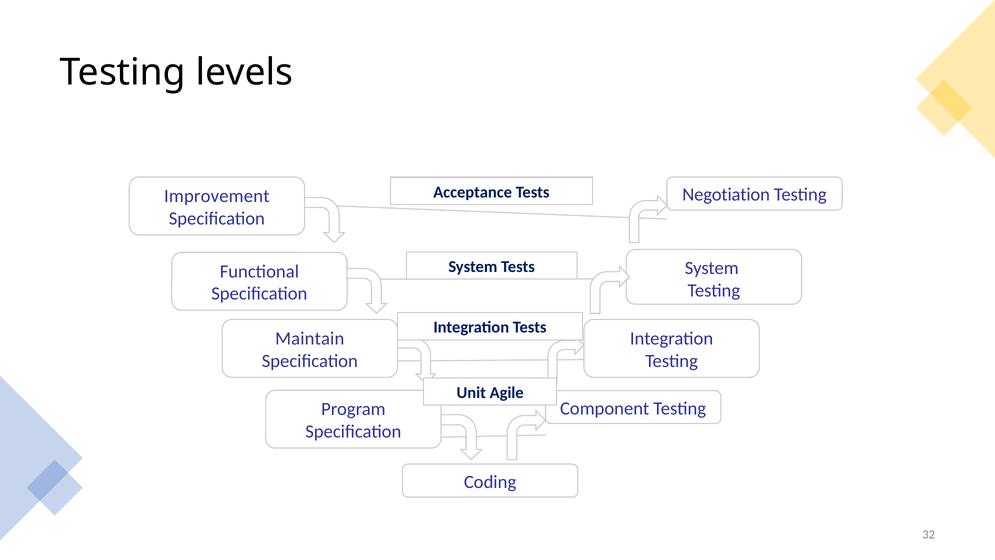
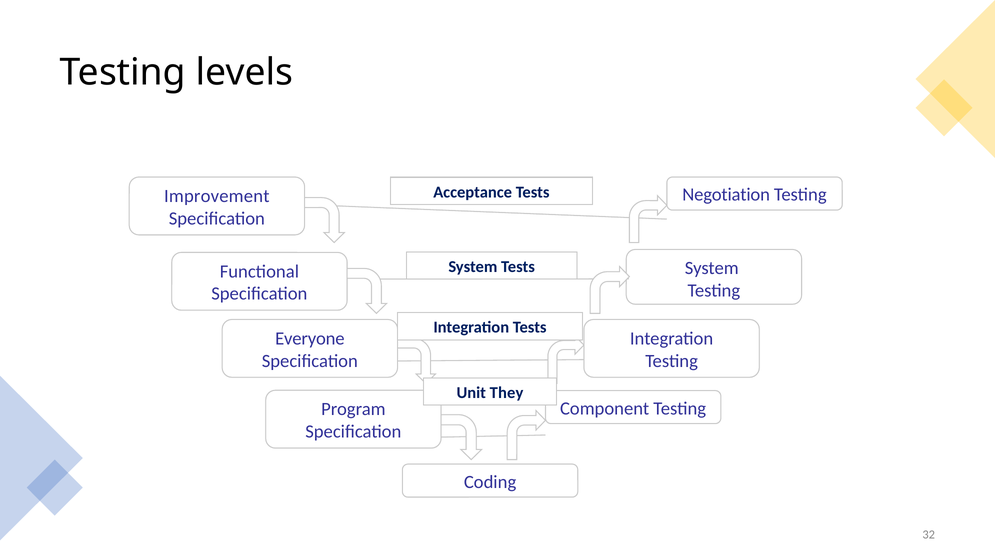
Maintain: Maintain -> Everyone (310, 338)
Agile: Agile -> They (507, 392)
